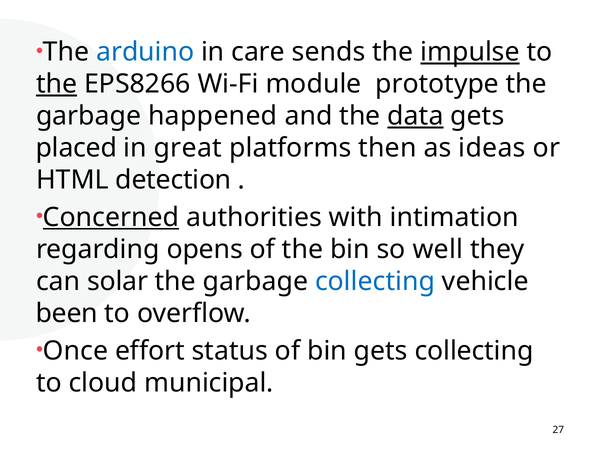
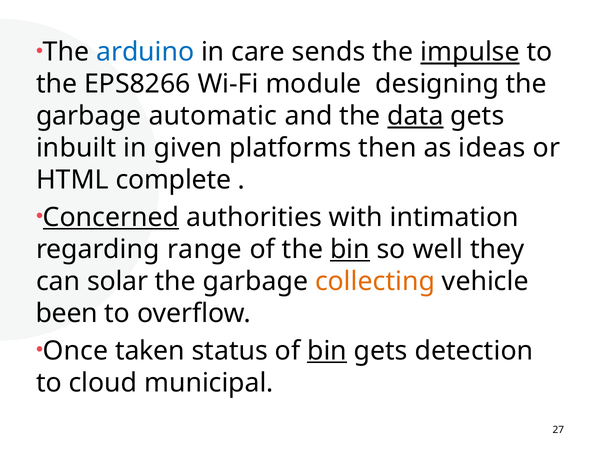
the underline: present -> none (57, 84)
prototype: prototype -> designing (437, 84)
happened: happened -> automatic (213, 116)
placed: placed -> inbuilt (76, 148)
great: great -> given (188, 148)
detection: detection -> complete (173, 180)
opens: opens -> range (204, 249)
bin underline: none -> present (350, 249)
collecting colour: blue -> orange (375, 281)
effort: effort -> taken (150, 351)
bin underline: none -> present (327, 351)
gets collecting: collecting -> detection (474, 351)
